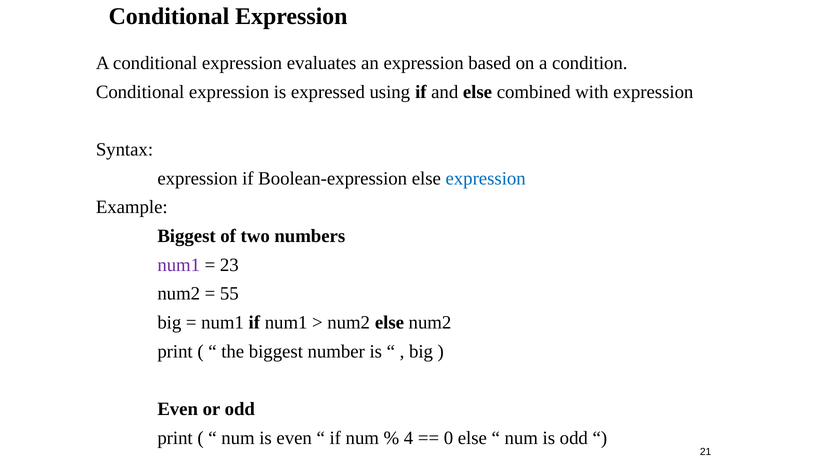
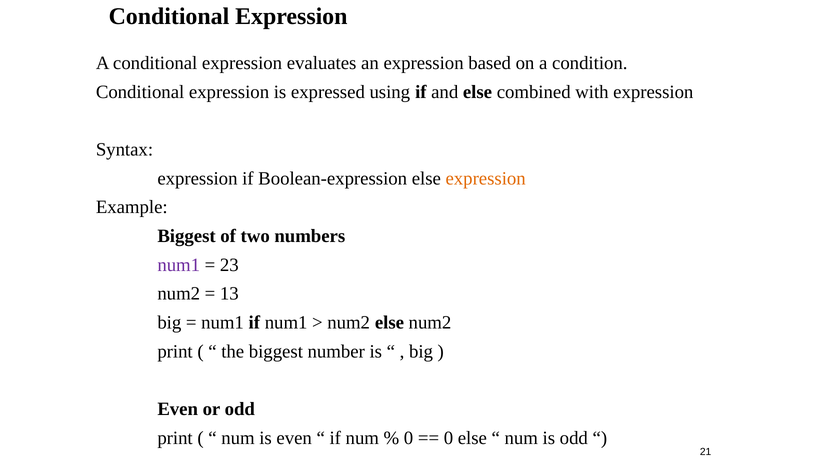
expression colour: blue -> orange (486, 179)
55: 55 -> 13 (229, 294)
4: 4 -> 0 (409, 438)
